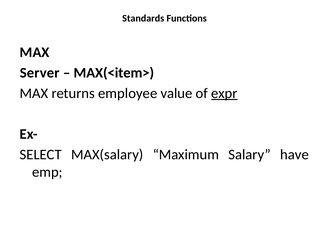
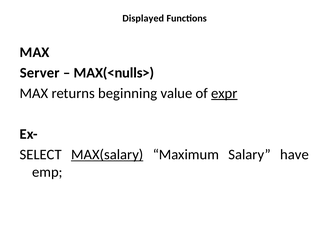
Standards: Standards -> Displayed (143, 18)
MAX(<item>: MAX(<item> -> MAX(<nulls> (114, 73)
employee: employee -> beginning (128, 94)
MAX(salary underline: none -> present (107, 155)
